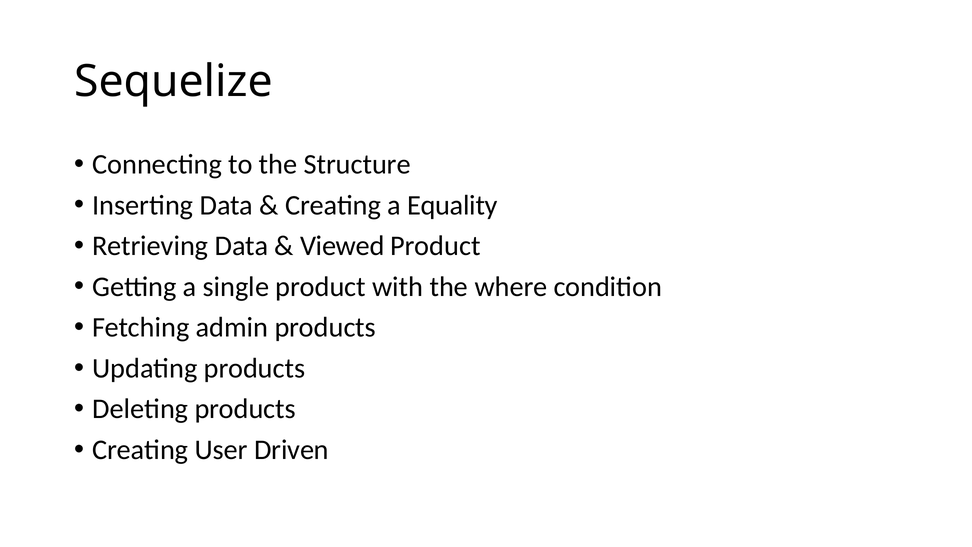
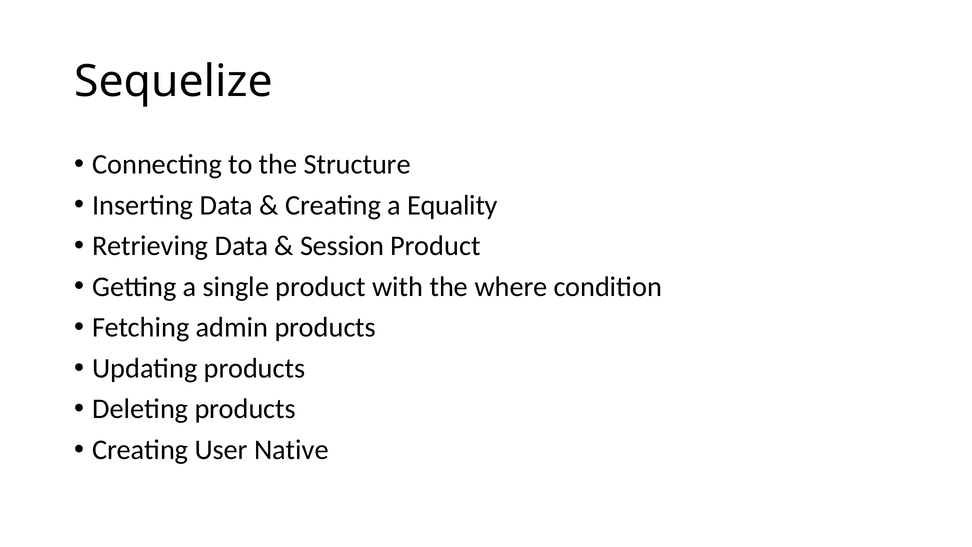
Viewed: Viewed -> Session (342, 246)
Driven: Driven -> Native (291, 450)
